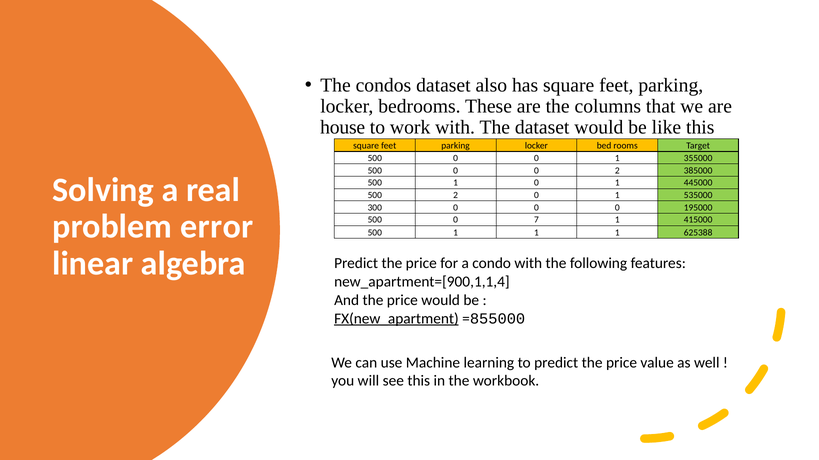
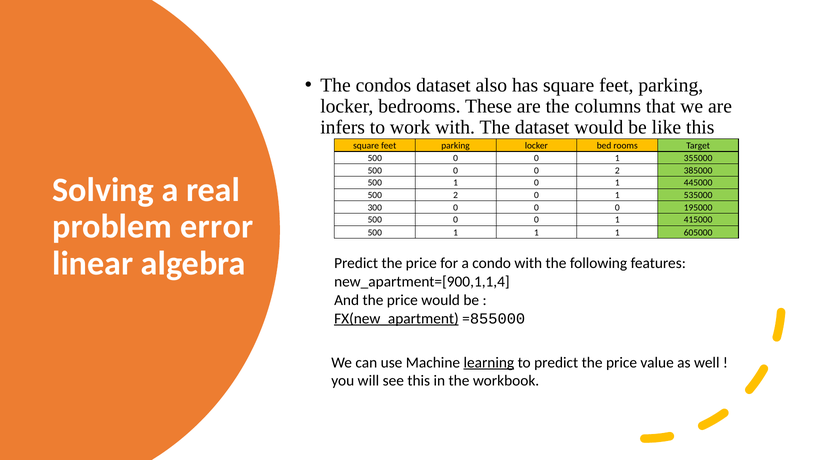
house: house -> infers (343, 128)
7: 7 -> 0 (536, 220)
625388: 625388 -> 605000 (698, 233)
learning underline: none -> present (489, 363)
